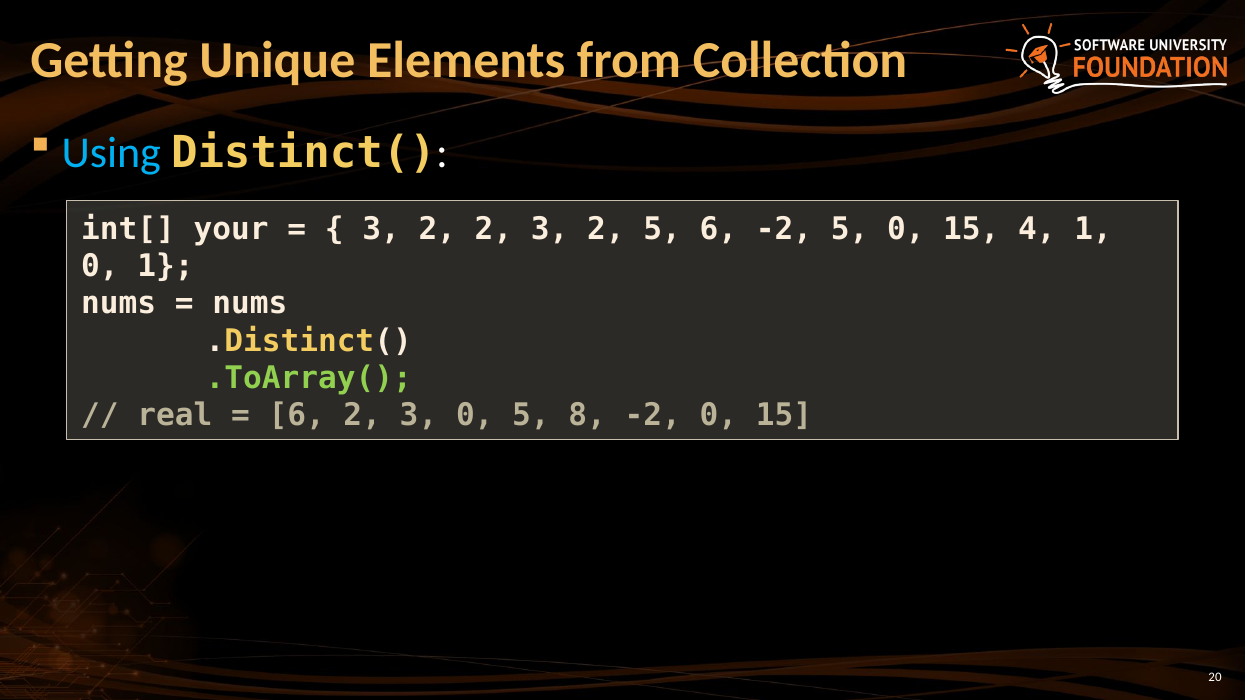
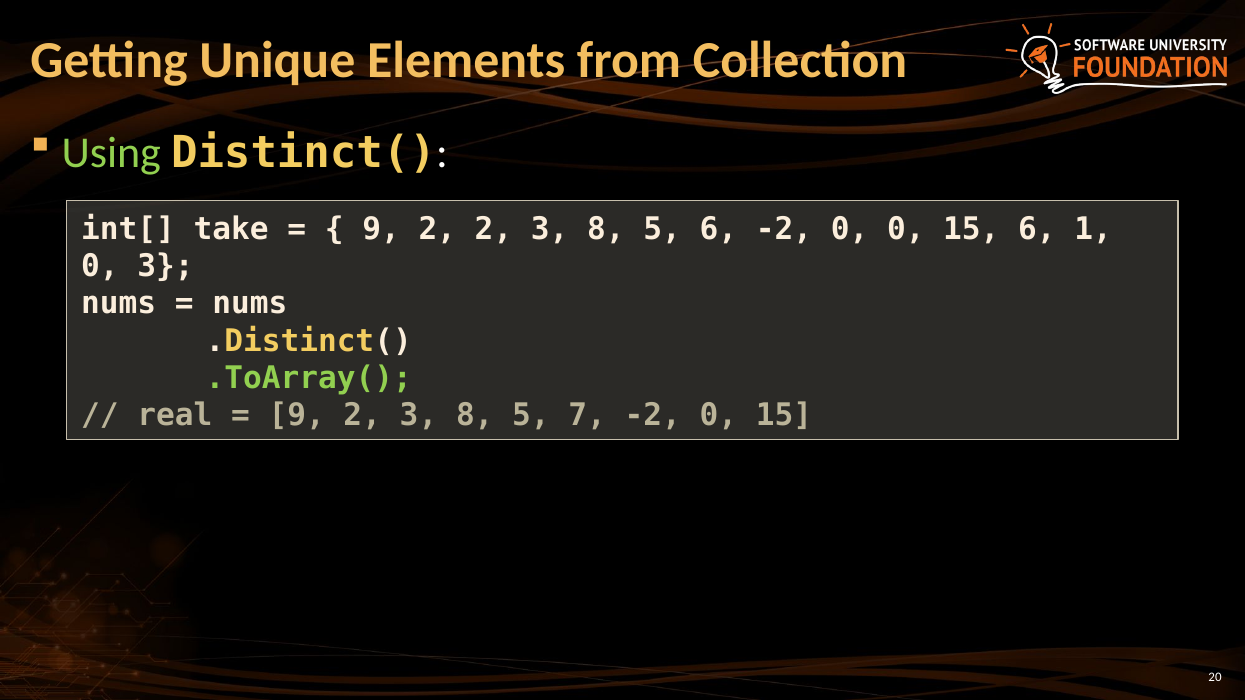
Using colour: light blue -> light green (111, 153)
your: your -> take (231, 229)
3: 3 -> 9 (381, 229)
2 2 3 2: 2 -> 8 (606, 229)
6 -2 5: 5 -> 0 (850, 229)
15 4: 4 -> 6 (1037, 229)
0 1: 1 -> 3 (166, 266)
6: 6 -> 9 (297, 416)
0: 0 -> 8 (475, 416)
8: 8 -> 7 (587, 416)
